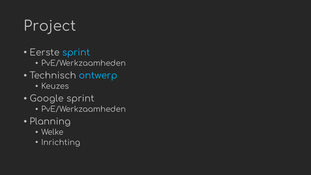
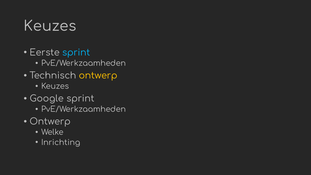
Project: Project -> Keuzes (50, 26)
ontwerp colour: light blue -> yellow (98, 76)
Planning: Planning -> Ontwerp (50, 122)
